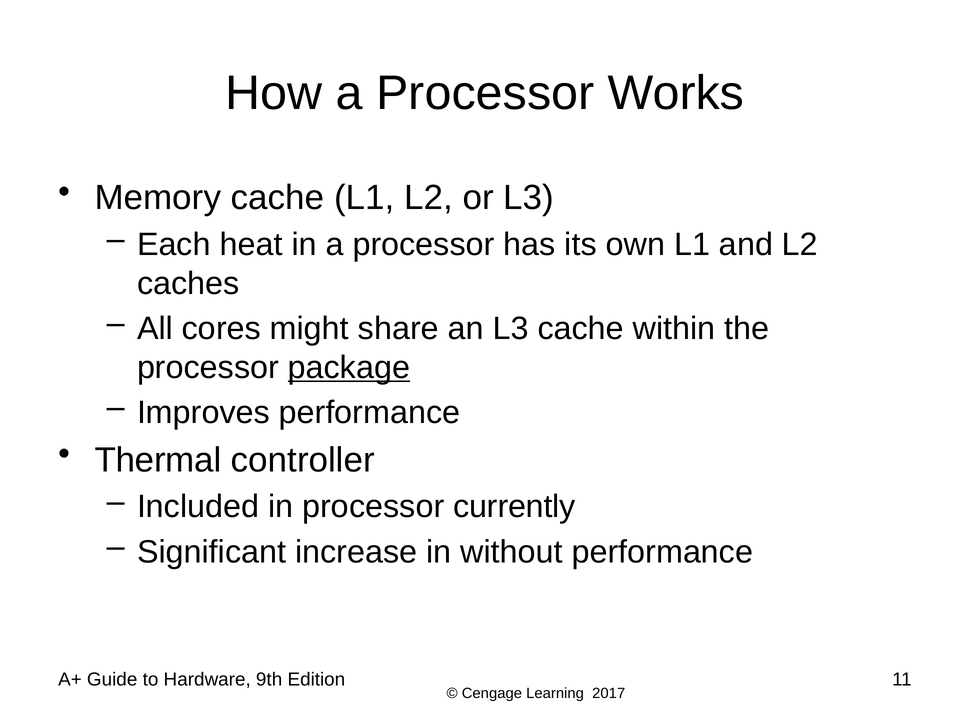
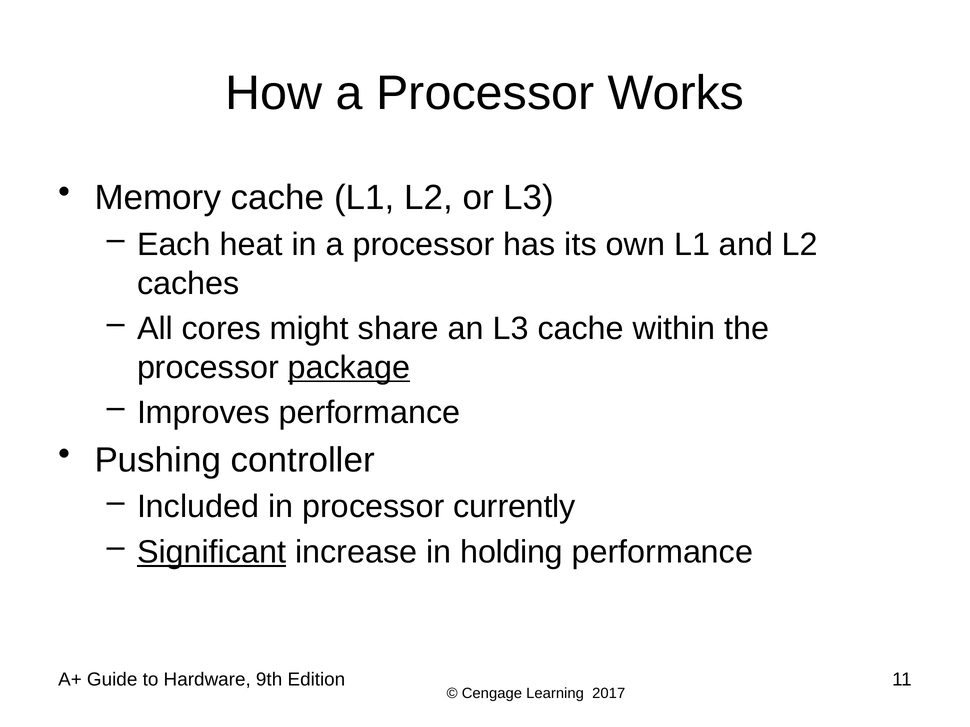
Thermal: Thermal -> Pushing (158, 460)
Significant underline: none -> present (212, 552)
without: without -> holding (512, 552)
